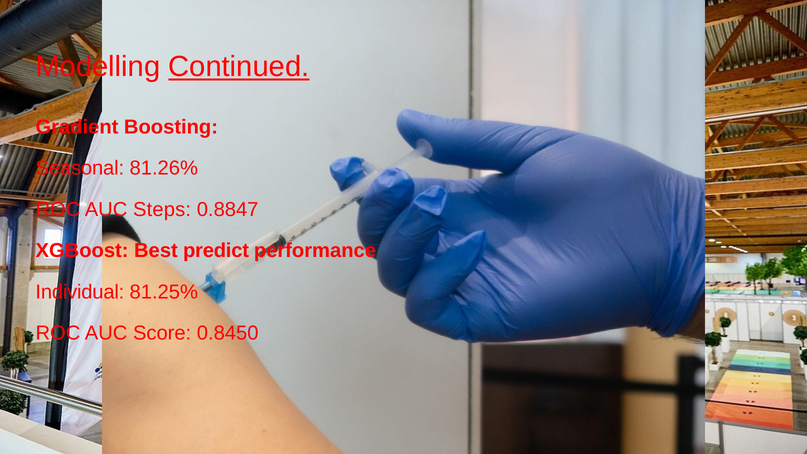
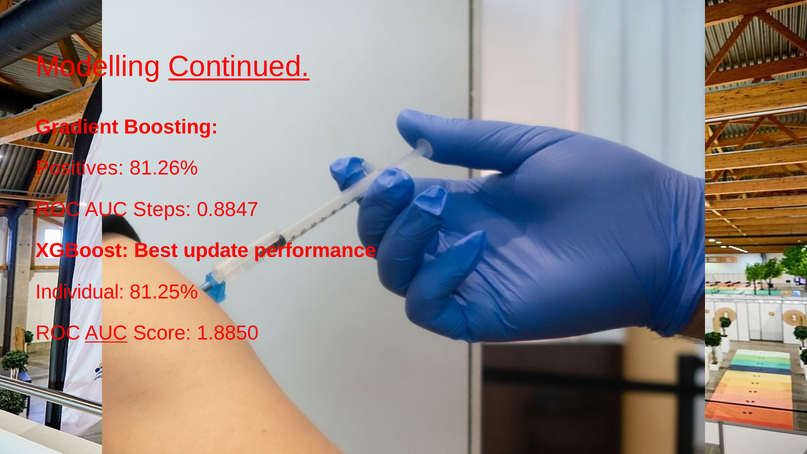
Seasonal: Seasonal -> Positives (80, 168)
predict: predict -> update (216, 251)
AUC underline: none -> present (106, 333)
0.8450: 0.8450 -> 1.8850 (228, 333)
